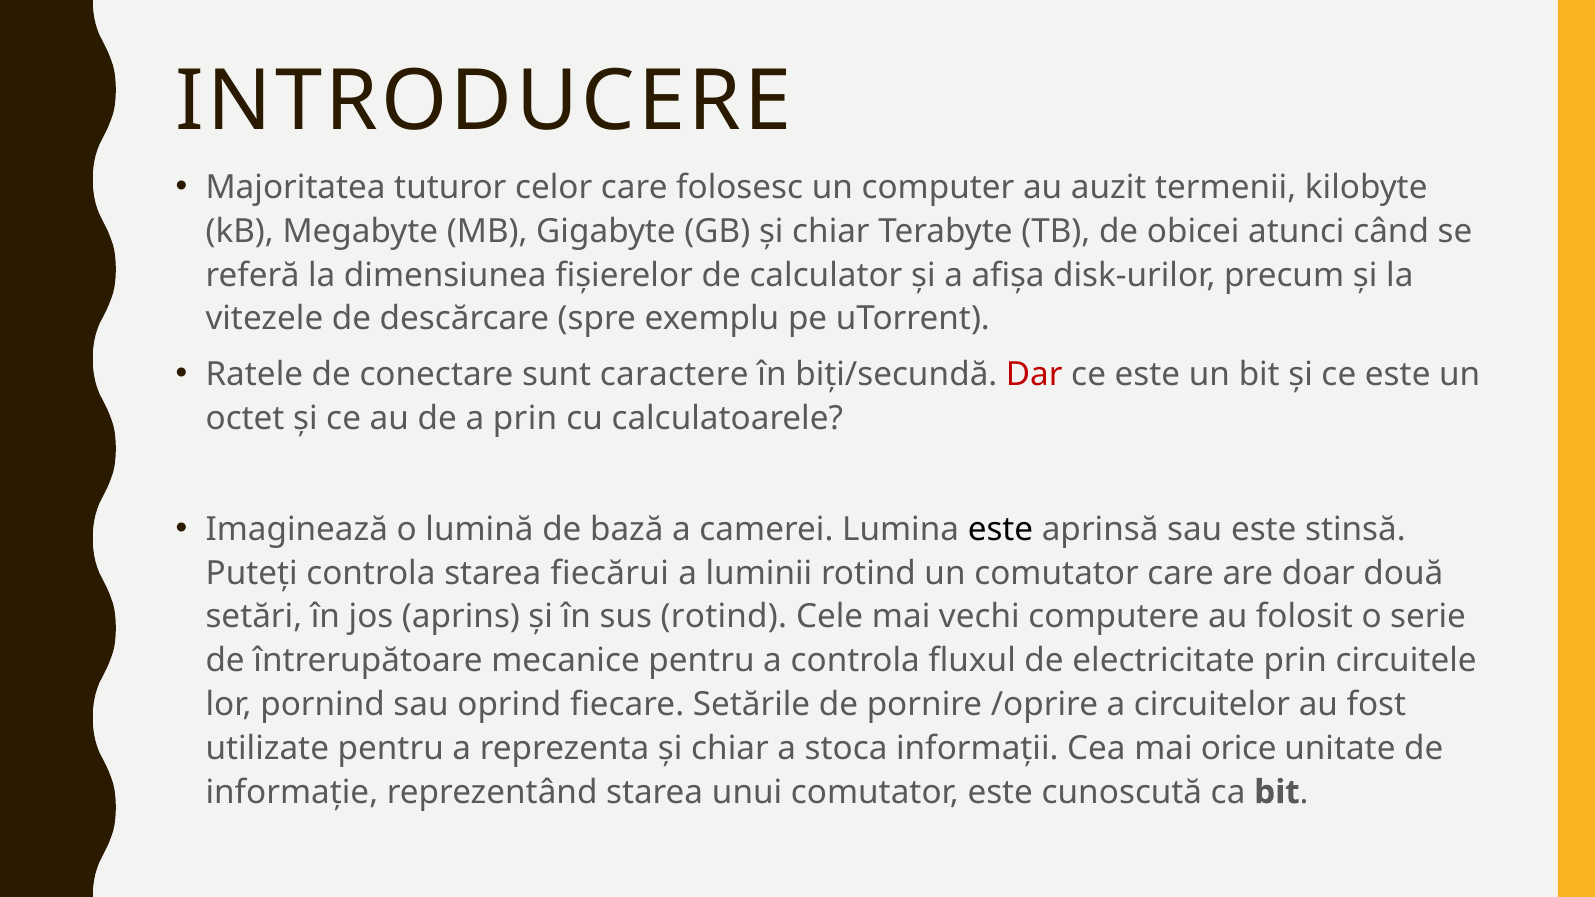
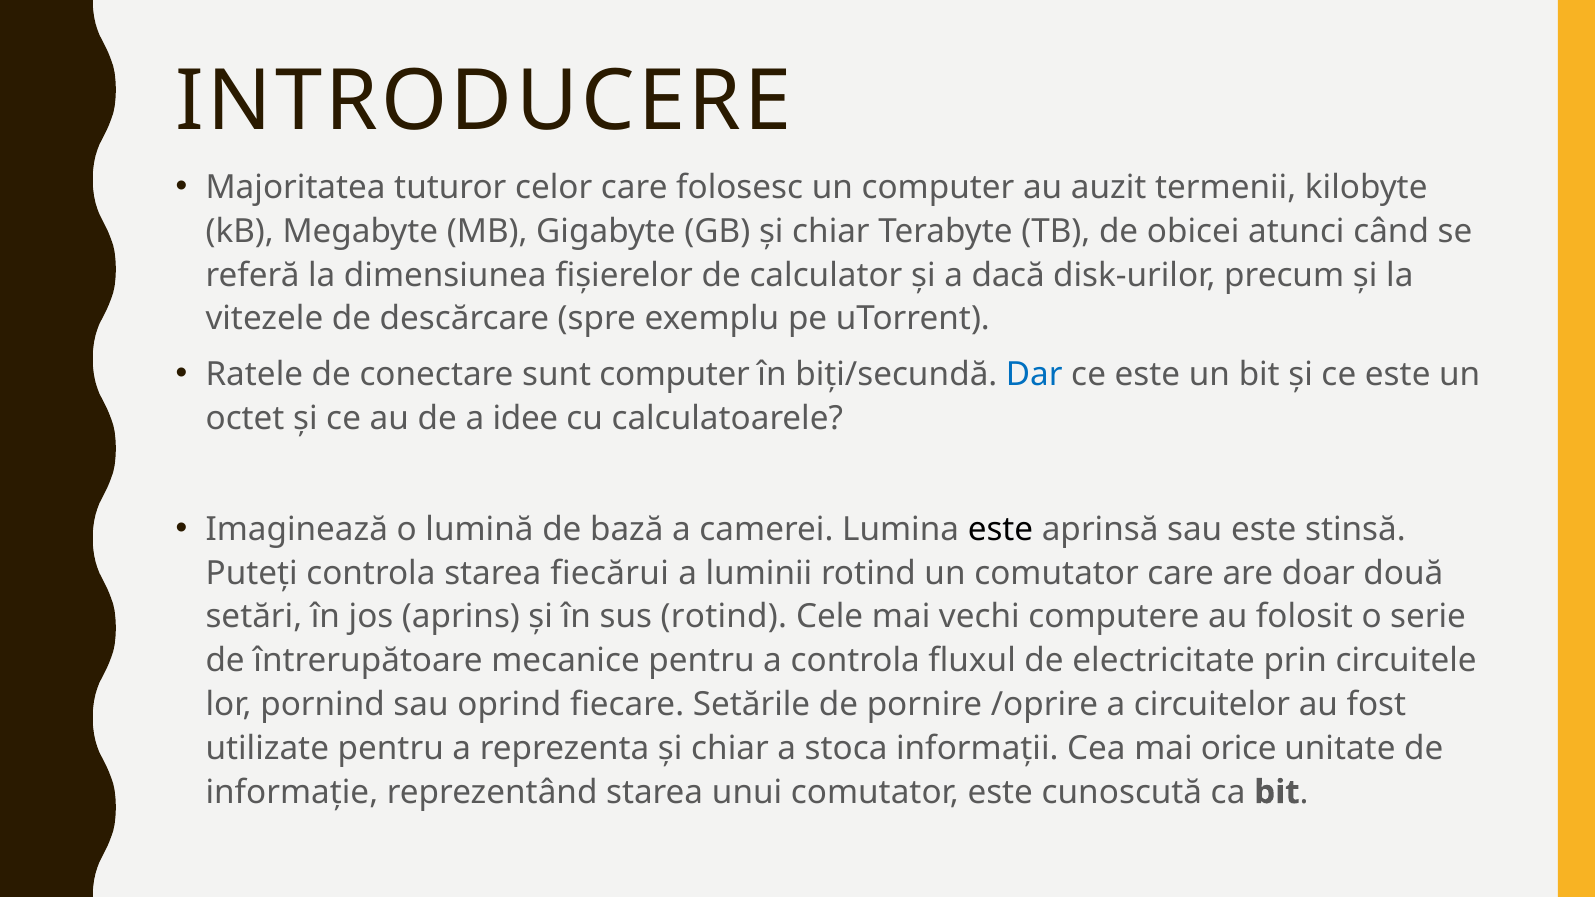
afișa: afișa -> dacă (1008, 275)
sunt caractere: caractere -> computer (675, 375)
Dar colour: red -> blue (1034, 375)
a prin: prin -> idee (525, 418)
